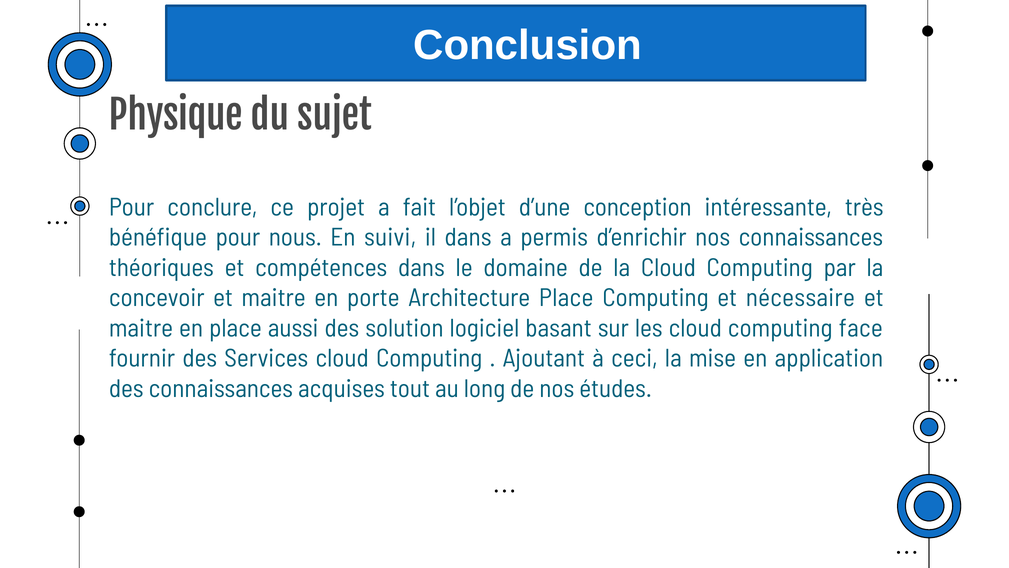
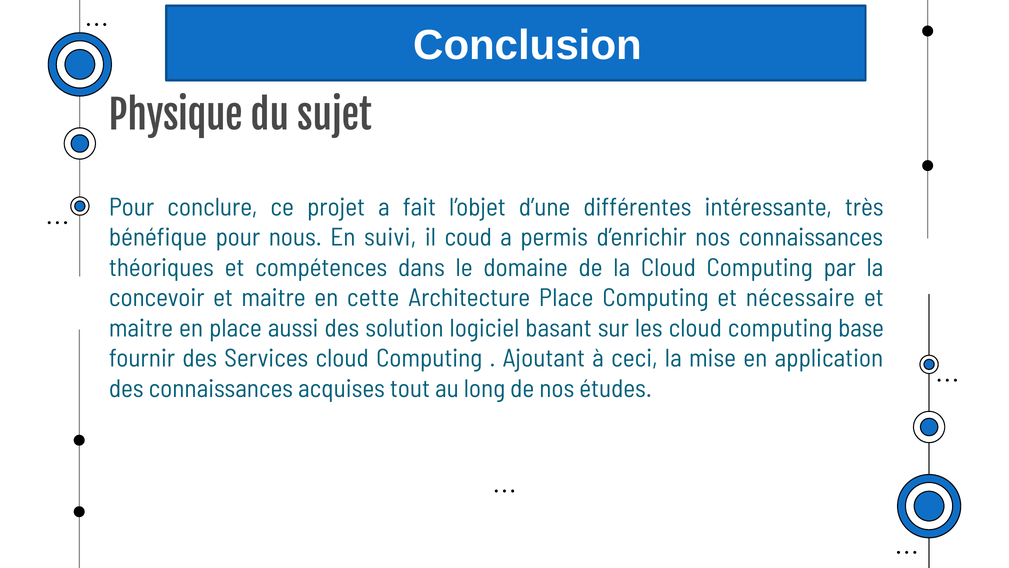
conception: conception -> différentes (637, 207)
il dans: dans -> coud (468, 237)
porte: porte -> cette (373, 298)
face: face -> base (861, 328)
